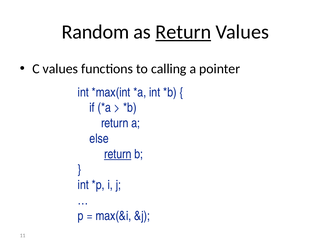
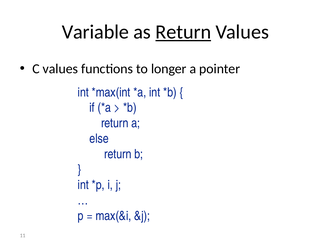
Random: Random -> Variable (95, 32)
calling: calling -> longer (169, 69)
return underline: present -> none (118, 154)
